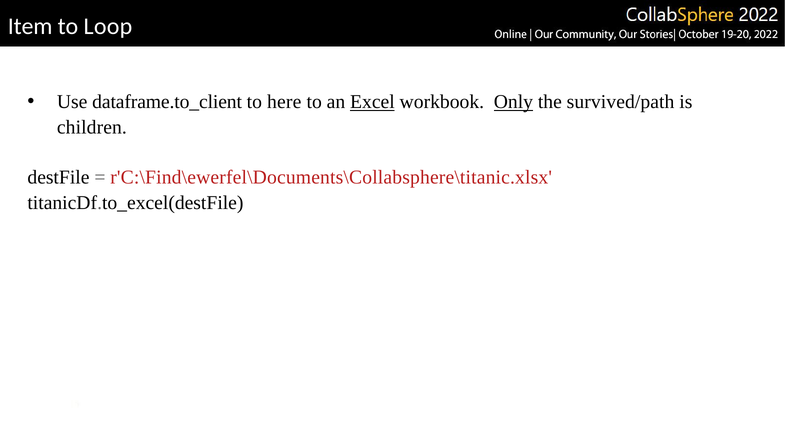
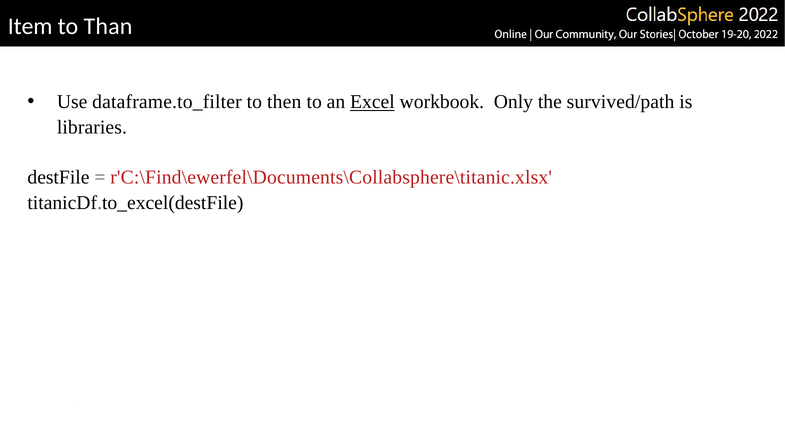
Loop: Loop -> Than (108, 26)
dataframe.to_client: dataframe.to_client -> dataframe.to_filter (167, 102)
here: here -> then (284, 102)
Only underline: present -> none (513, 102)
children: children -> libraries (92, 127)
